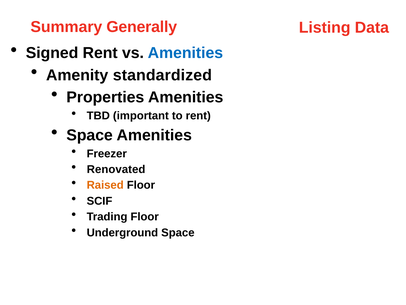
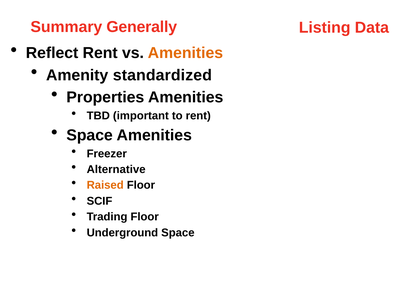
Signed: Signed -> Reflect (52, 53)
Amenities colour: blue -> orange (185, 53)
Renovated: Renovated -> Alternative (116, 169)
